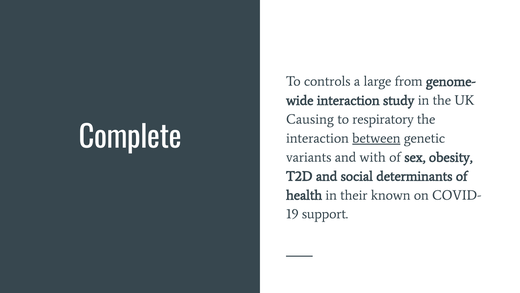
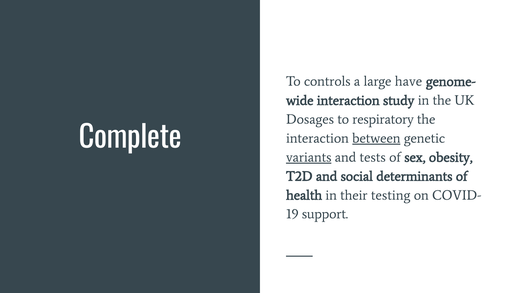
from: from -> have (408, 81)
Causing: Causing -> Dosages (310, 119)
variants underline: none -> present (309, 157)
with: with -> tests (373, 157)
known: known -> testing (391, 195)
